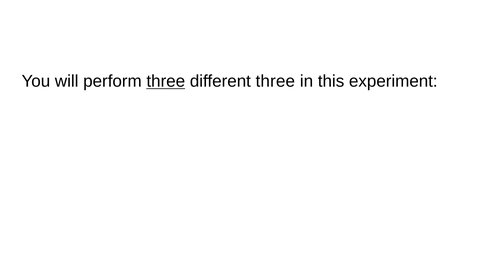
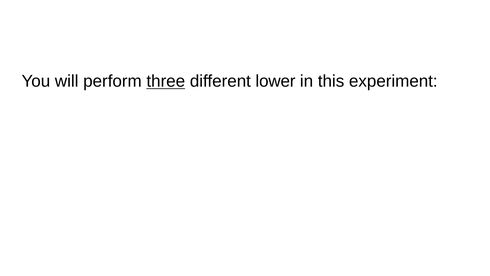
different three: three -> lower (275, 81)
